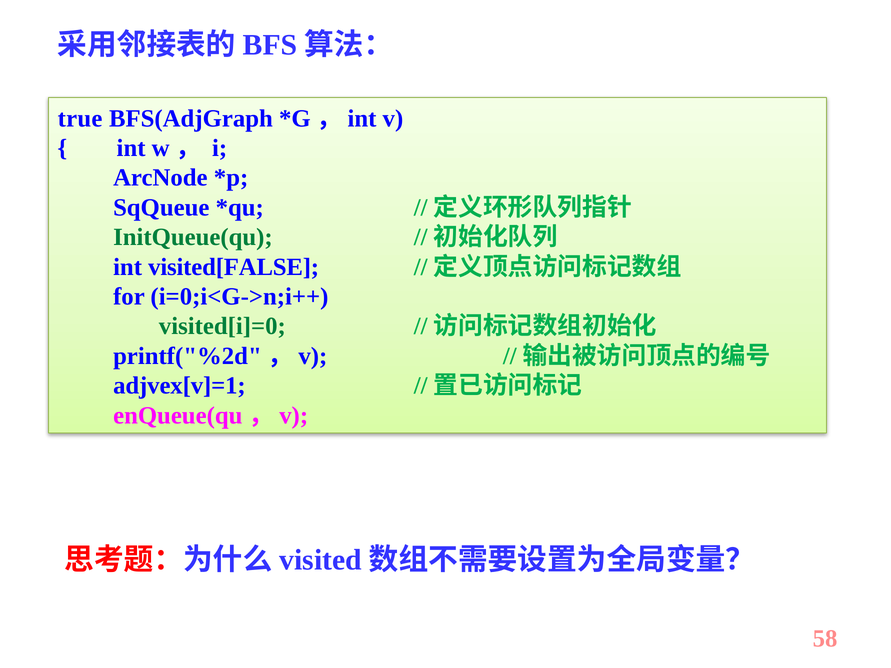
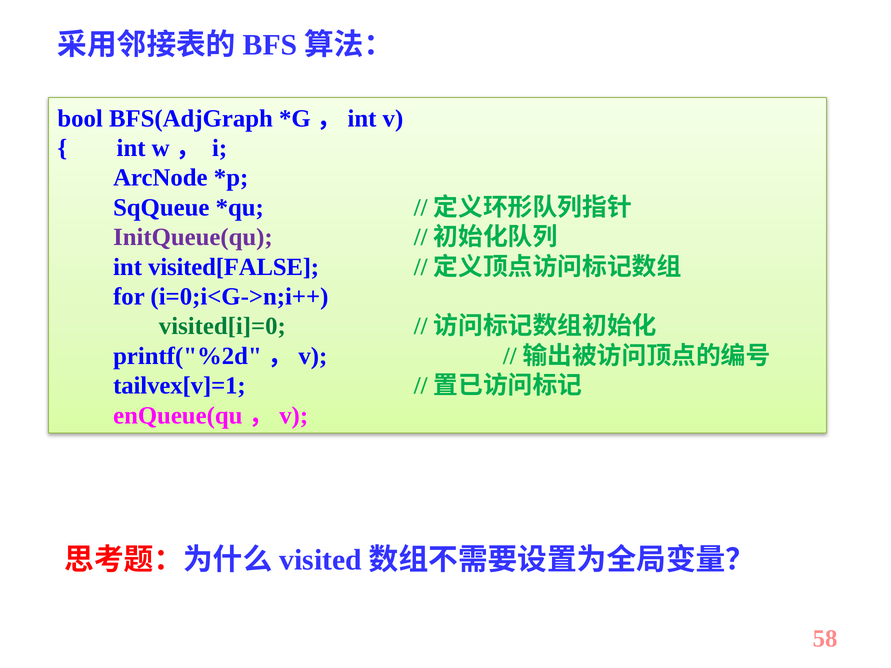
true: true -> bool (80, 118)
InitQueue(qu colour: green -> purple (193, 237)
adjvex[v]=1: adjvex[v]=1 -> tailvex[v]=1 (179, 386)
